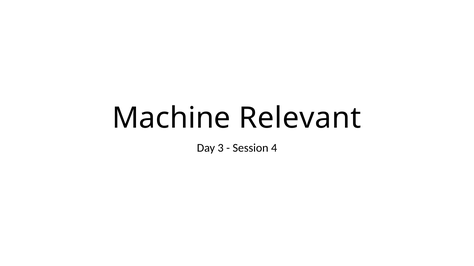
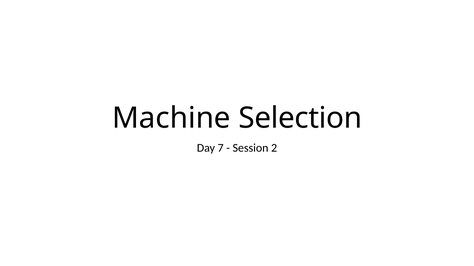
Relevant: Relevant -> Selection (300, 118)
3: 3 -> 7 (221, 148)
4: 4 -> 2 (274, 148)
